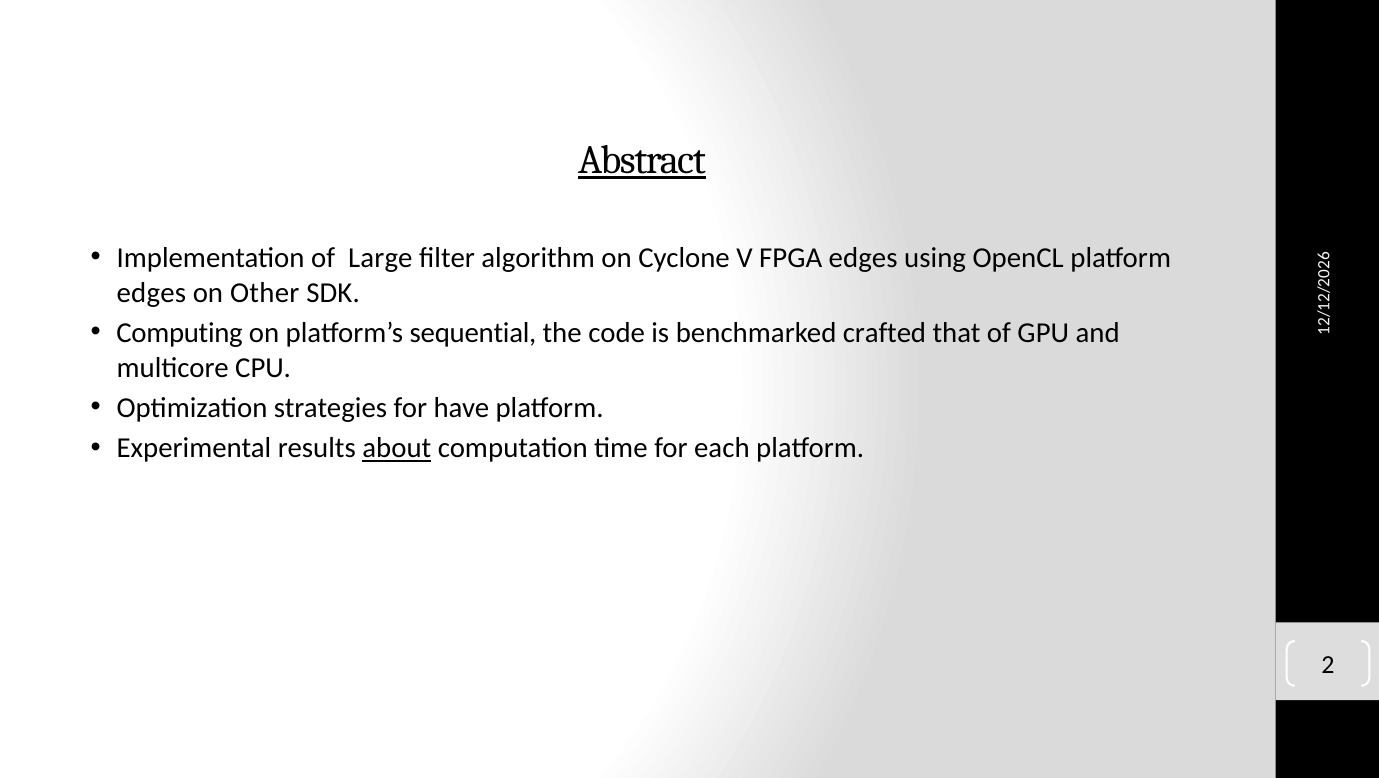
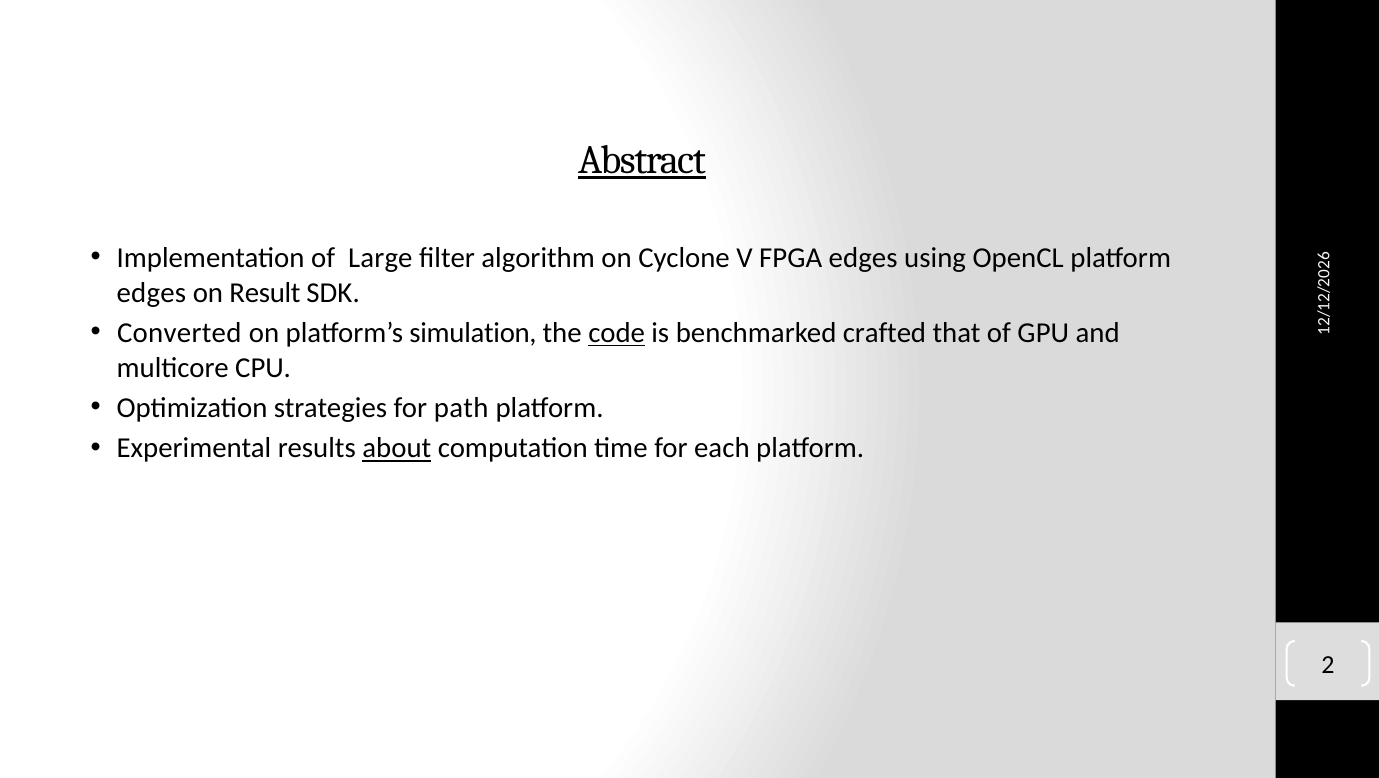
Other: Other -> Result (265, 292)
Computing: Computing -> Converted (179, 333)
sequential: sequential -> simulation (473, 333)
code underline: none -> present (617, 333)
have: have -> path (461, 408)
